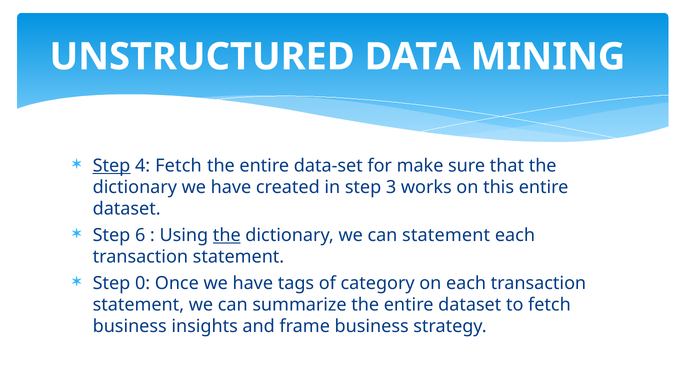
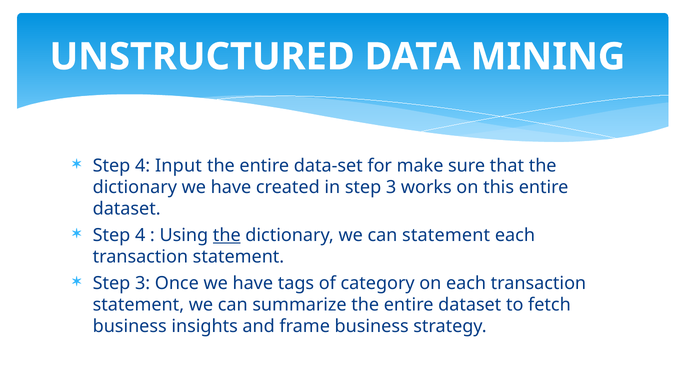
Step underline: present -> none (112, 166)
4 Fetch: Fetch -> Input (178, 166)
6: 6 -> 4 (140, 235)
0: 0 -> 3 (143, 283)
